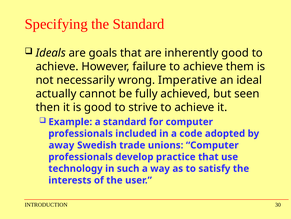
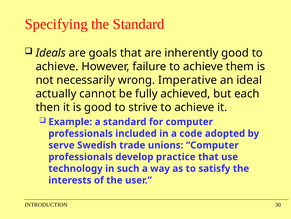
seen: seen -> each (247, 93)
away: away -> serve (62, 145)
